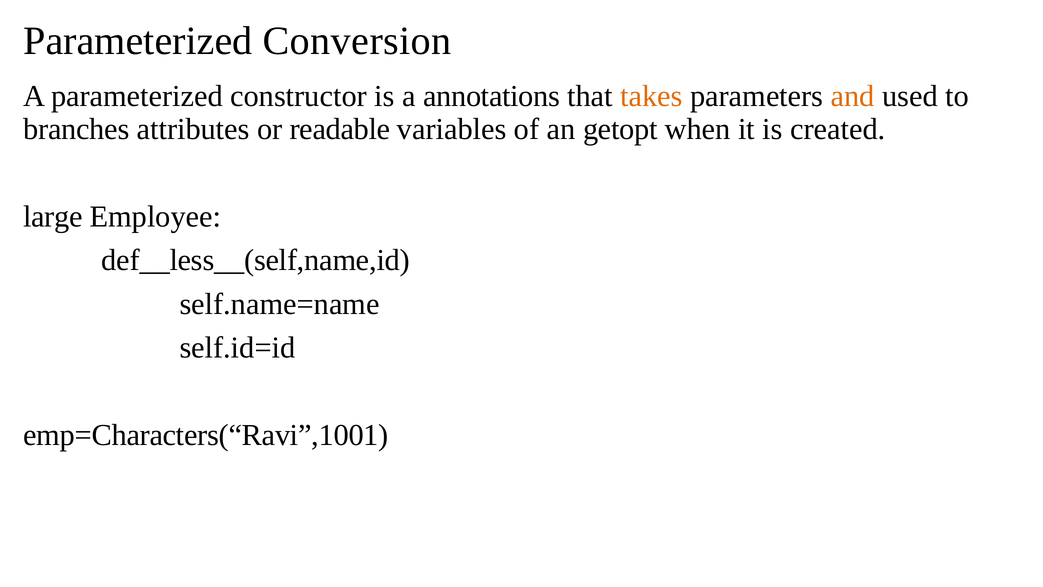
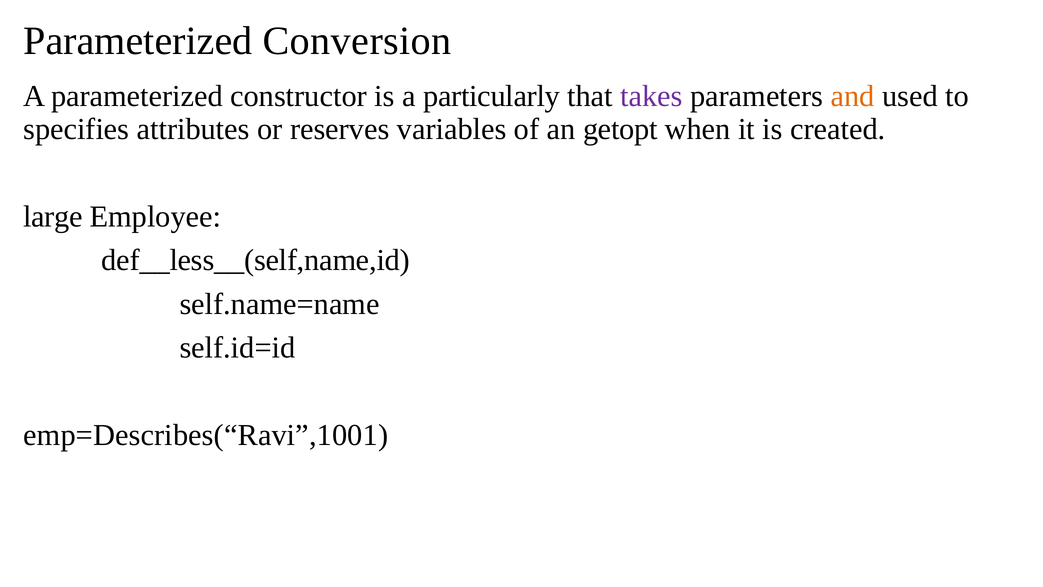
annotations: annotations -> particularly (492, 96)
takes colour: orange -> purple (651, 96)
branches: branches -> specifies (76, 129)
readable: readable -> reserves (340, 129)
emp=Characters(“Ravi”,1001: emp=Characters(“Ravi”,1001 -> emp=Describes(“Ravi”,1001 (206, 435)
